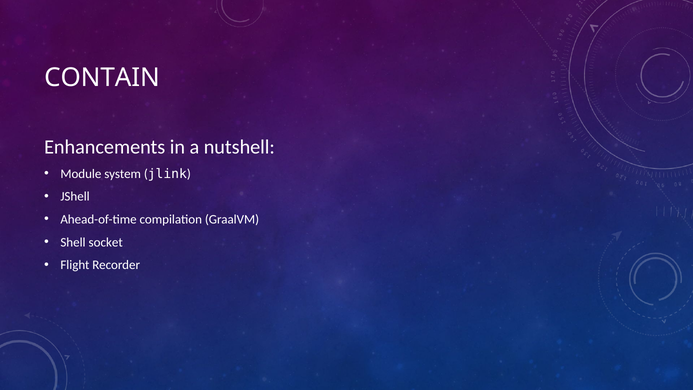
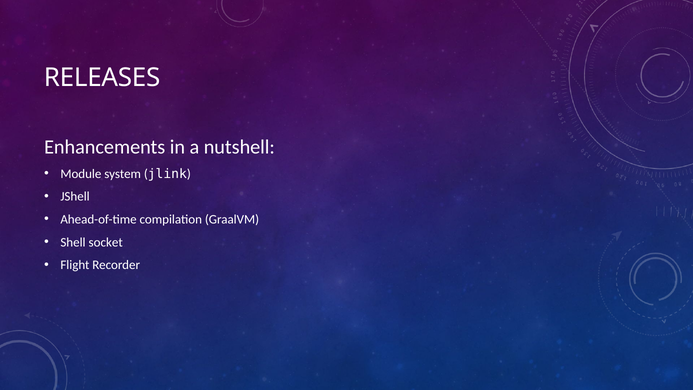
CONTAIN: CONTAIN -> RELEASES (102, 78)
